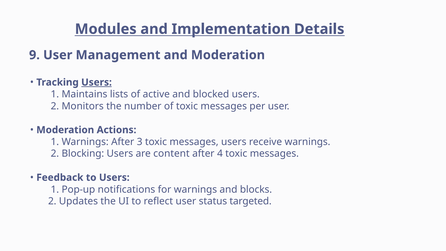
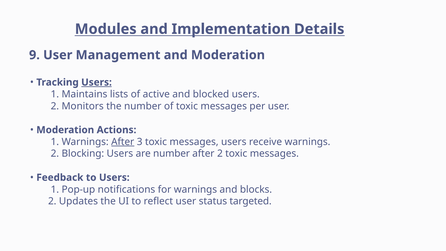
After underline: none -> present (123, 142)
are content: content -> number (172, 154)
after 4: 4 -> 2 (220, 154)
